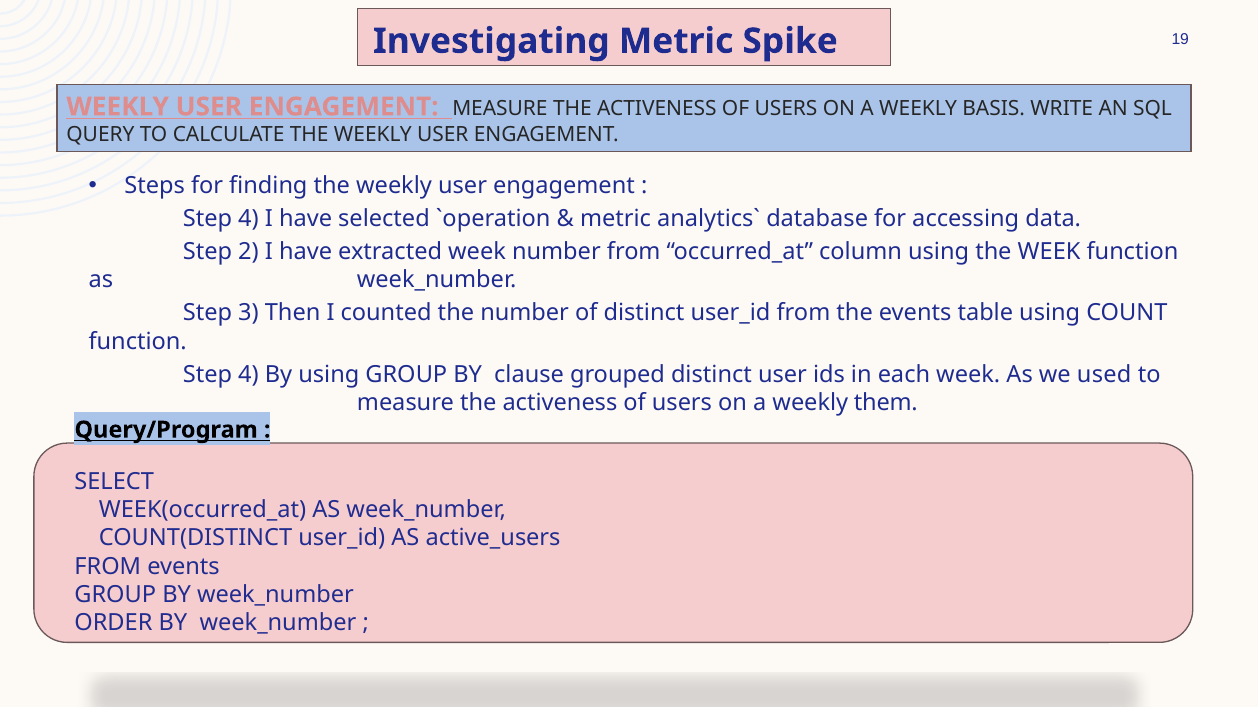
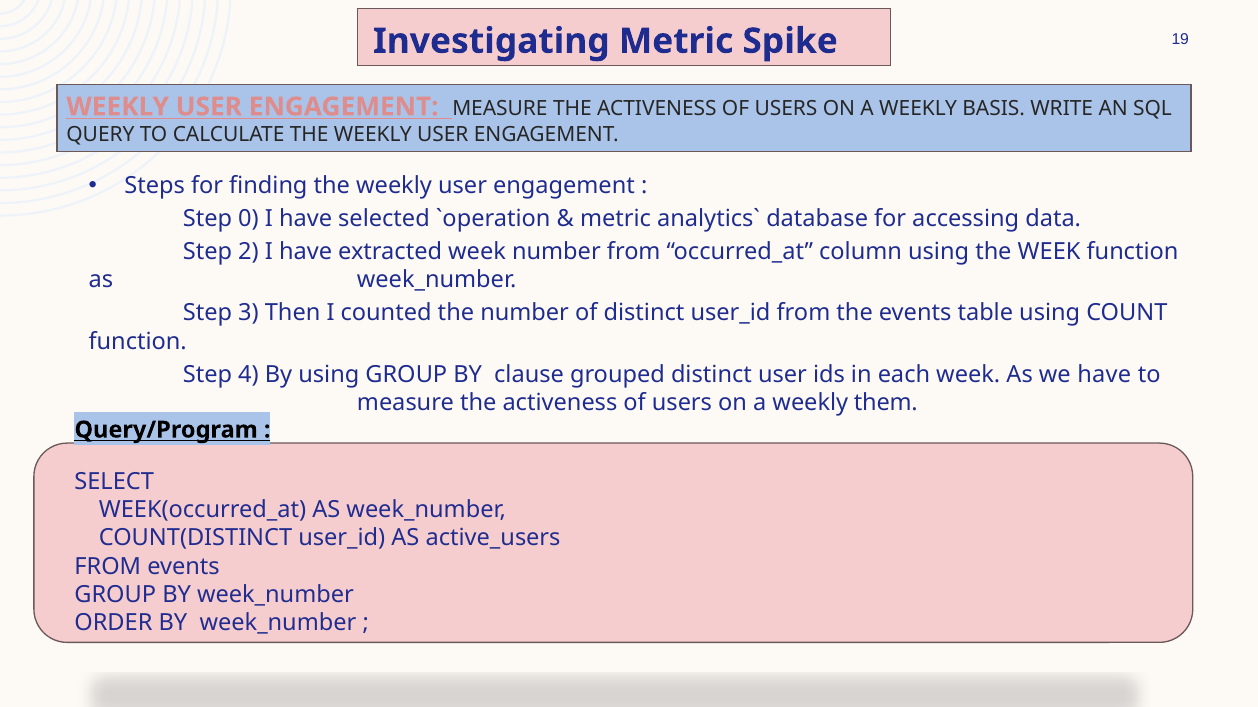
4: 4 -> 0 (249, 219)
we used: used -> have (1104, 375)
